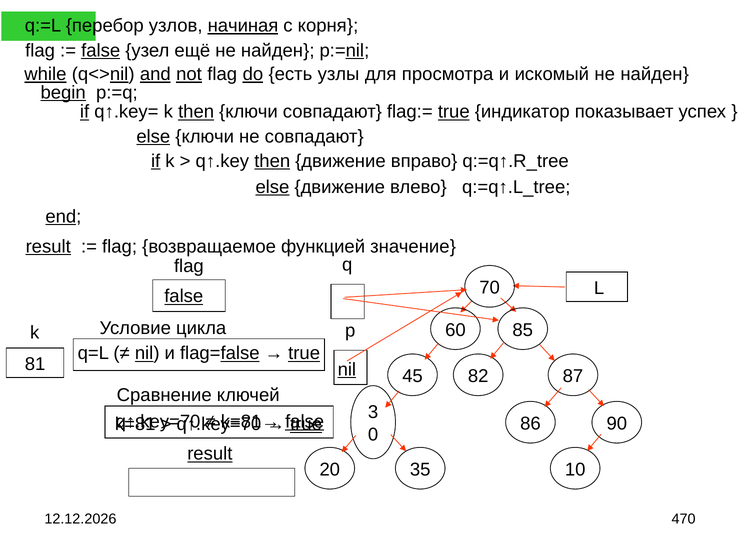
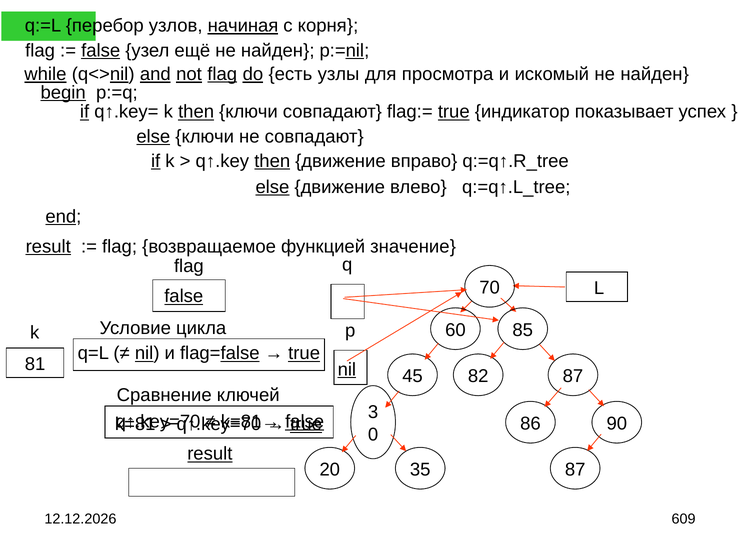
flag underline: none -> present (222, 74)
20 10: 10 -> 87 (575, 469)
470: 470 -> 609 (684, 519)
